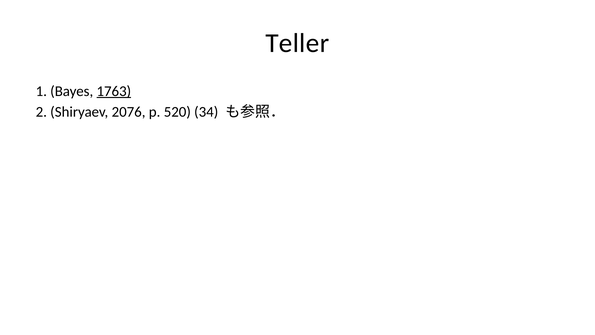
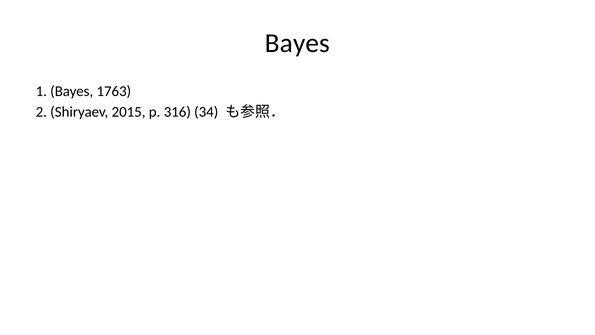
Teller: Teller -> Bayes (297, 43)
1763 underline: present -> none (114, 91)
2076: 2076 -> 2015 (129, 112)
520: 520 -> 316 (177, 112)
